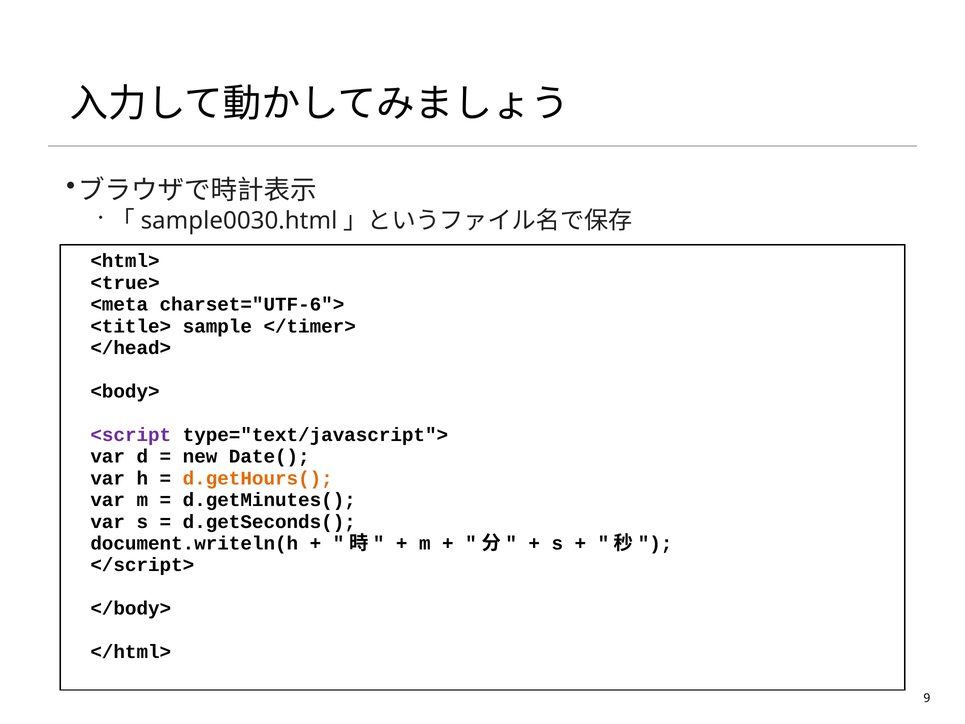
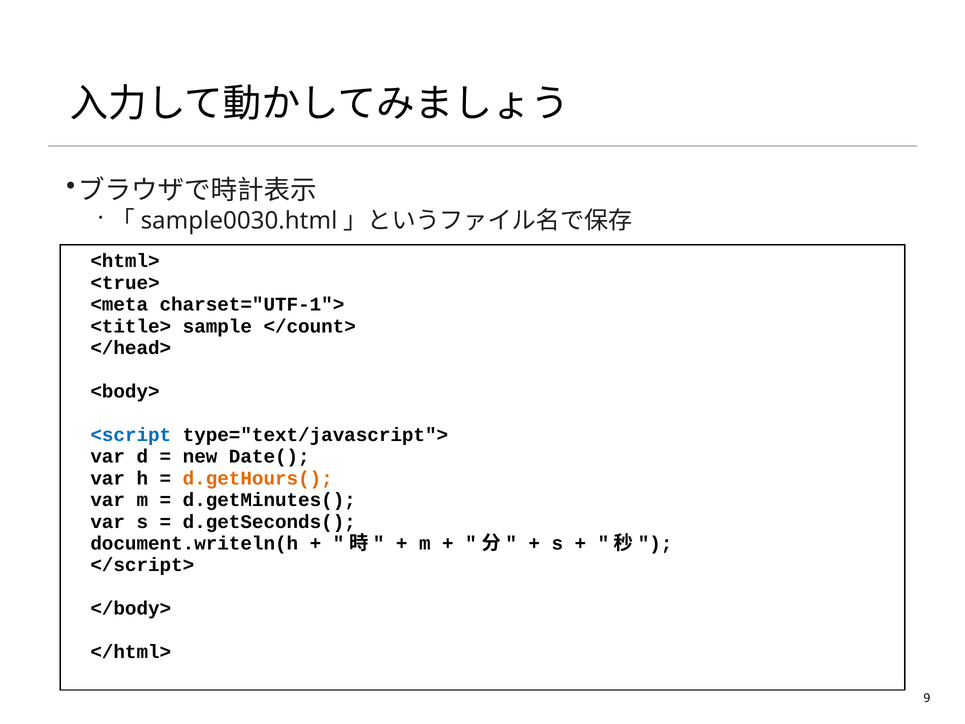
charset="UTF-6">: charset="UTF-6"> -> charset="UTF-1"> (252, 304)
</timer>: </timer> -> </count> (310, 326)
<script colour: purple -> blue (131, 435)
